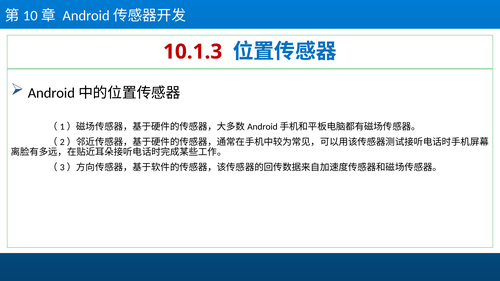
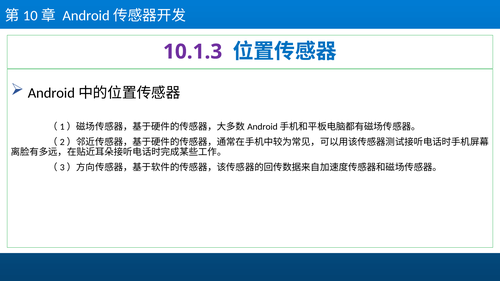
10.1.3 colour: red -> purple (193, 52)
